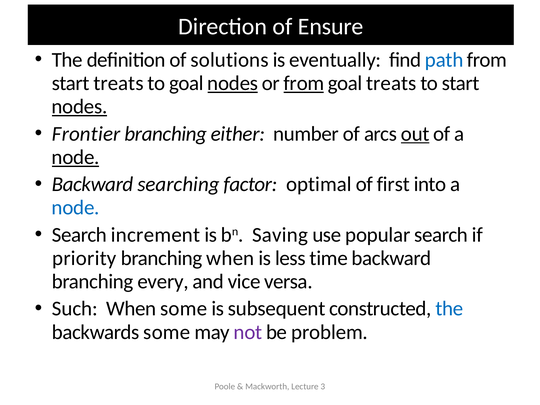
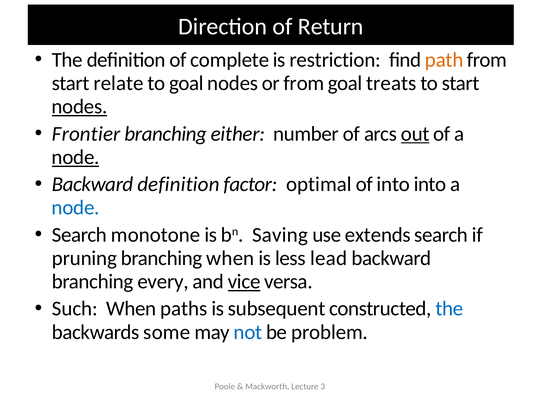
Ensure: Ensure -> Return (331, 26)
solutions: solutions -> complete (230, 60)
eventually: eventually -> restriction (335, 60)
path colour: blue -> orange (444, 60)
start treats: treats -> relate (119, 83)
nodes underline: present -> none (233, 83)
from underline: present -> none (304, 83)
Backward searching: searching -> definition (178, 184)
of first: first -> into (393, 184)
increment: increment -> monotone (156, 235)
popular: popular -> extends (378, 235)
priority: priority -> pruning (84, 258)
time: time -> lead (329, 258)
vice underline: none -> present (244, 282)
When some: some -> paths (184, 309)
not colour: purple -> blue (248, 332)
